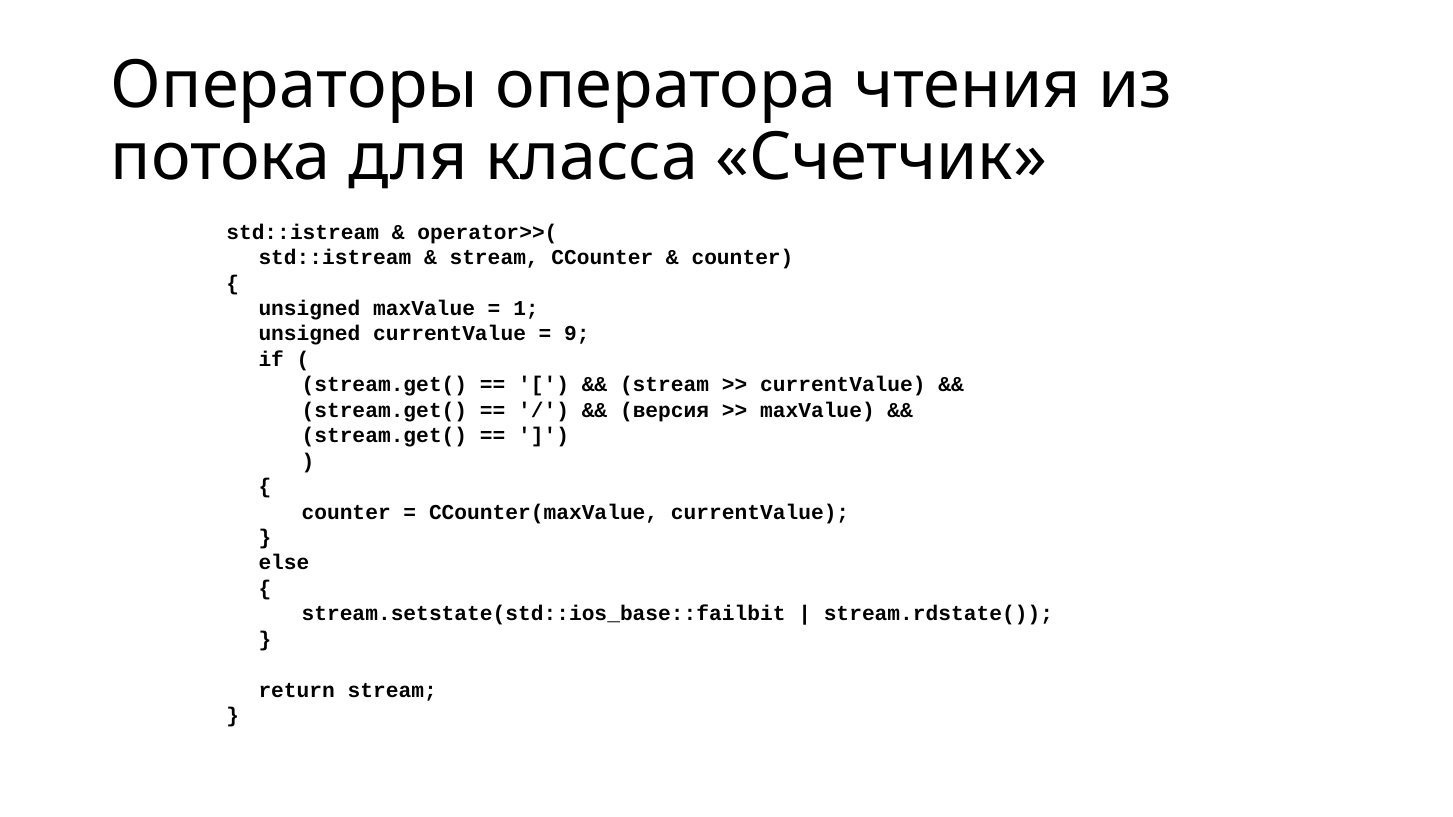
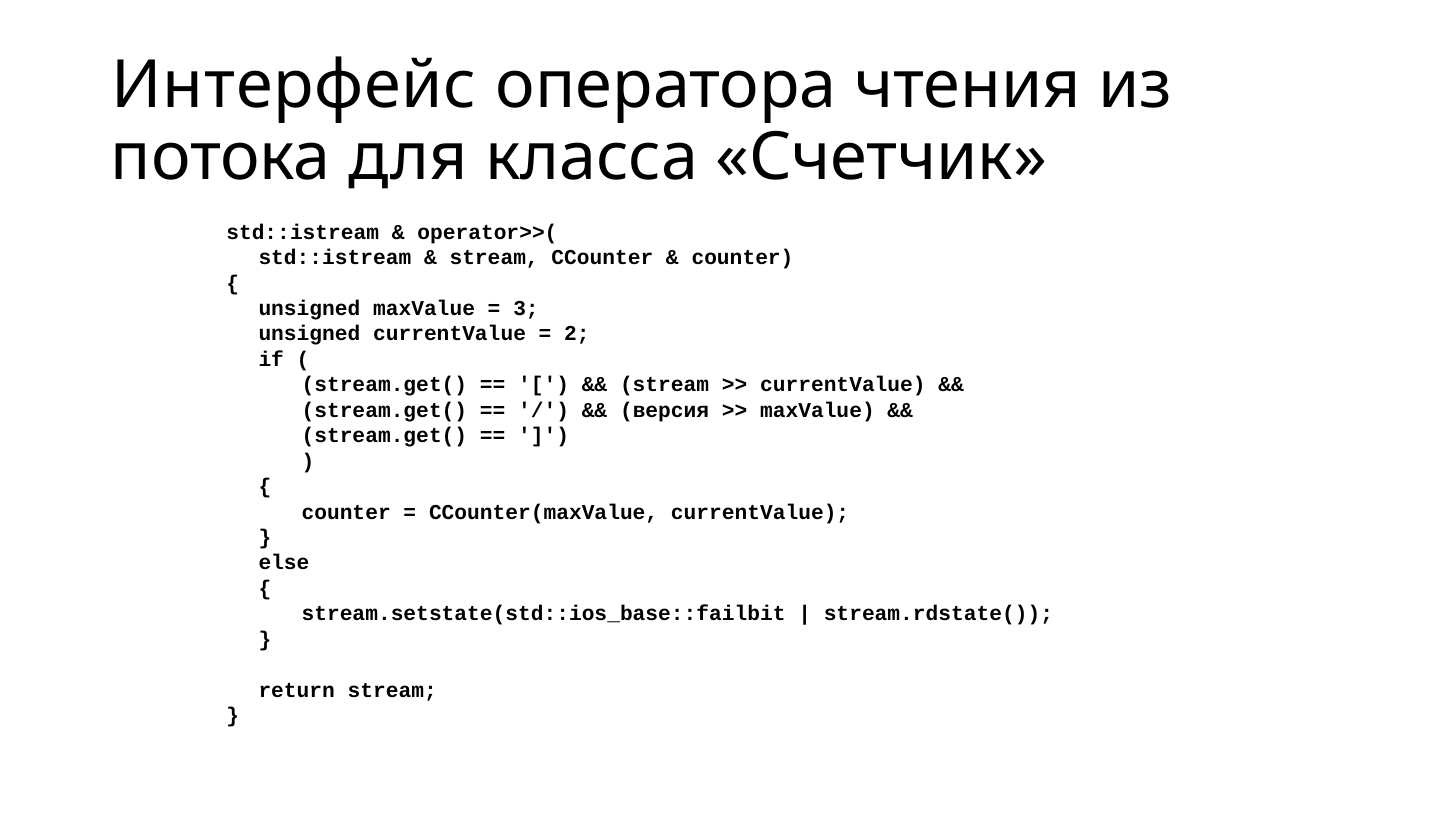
Операторы: Операторы -> Интерфейс (294, 86)
1: 1 -> 3 (526, 309)
9: 9 -> 2 (577, 334)
